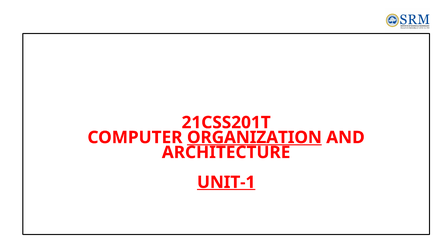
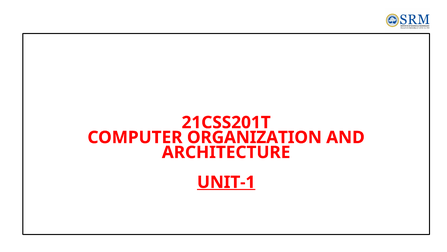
ORGANIZATION underline: present -> none (254, 137)
